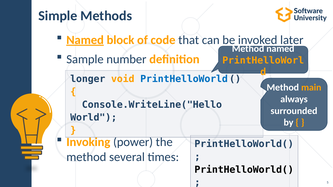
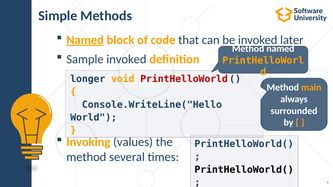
Sample number: number -> invoked (126, 59)
PrintHelloWorld colour: blue -> red (184, 79)
power: power -> values (133, 142)
